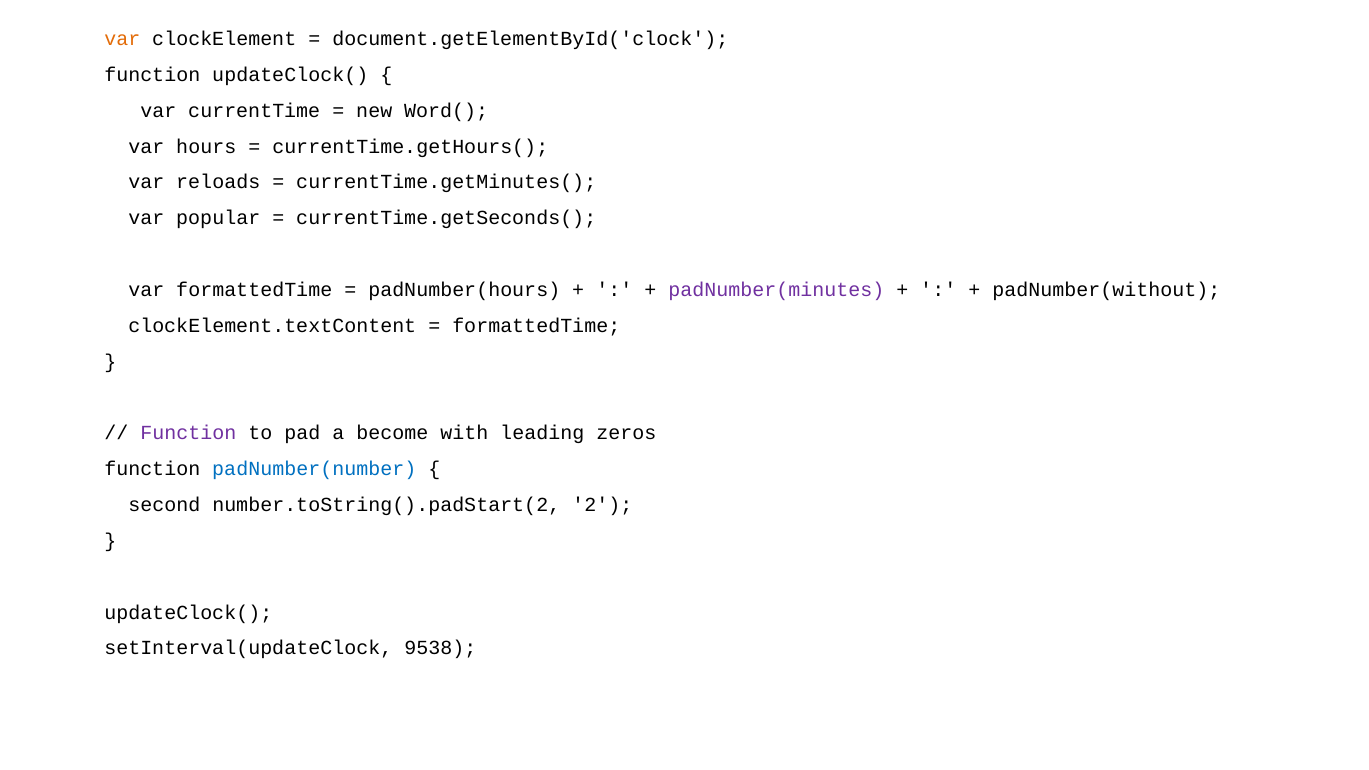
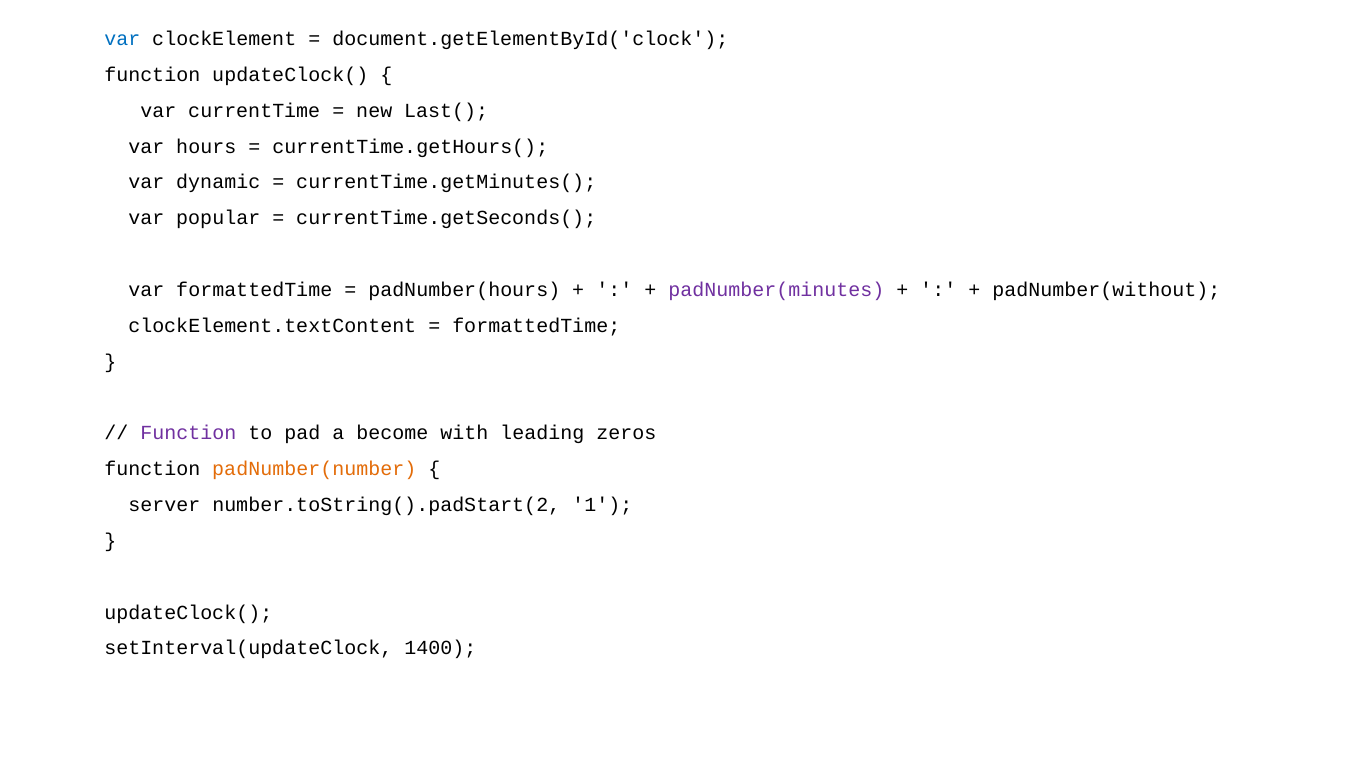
var colour: orange -> blue (122, 39)
Word(: Word( -> Last( (446, 111)
reloads: reloads -> dynamic (218, 182)
padNumber(number colour: blue -> orange (314, 469)
second: second -> server (164, 505)
2: 2 -> 1 (602, 505)
9538: 9538 -> 1400 (440, 648)
